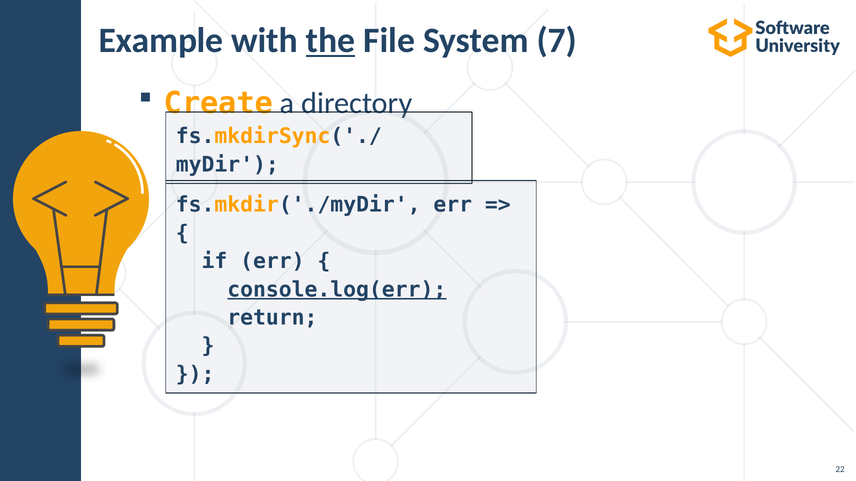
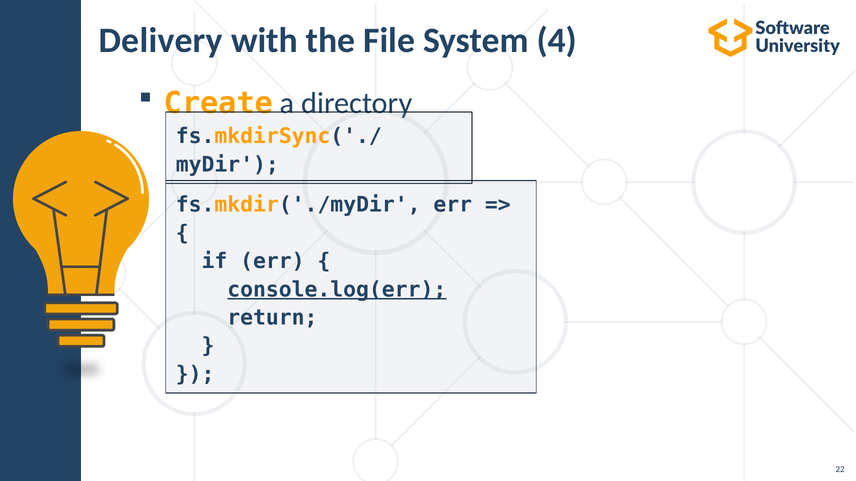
Example: Example -> Delivery (161, 41)
the underline: present -> none (331, 41)
7: 7 -> 4 (557, 41)
